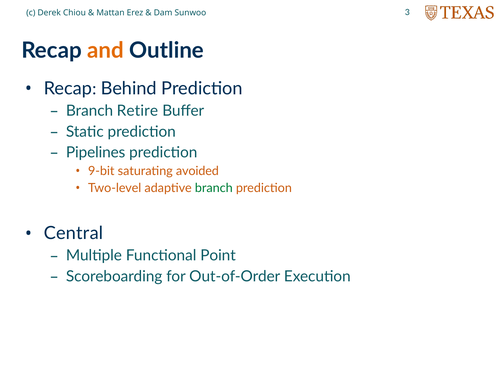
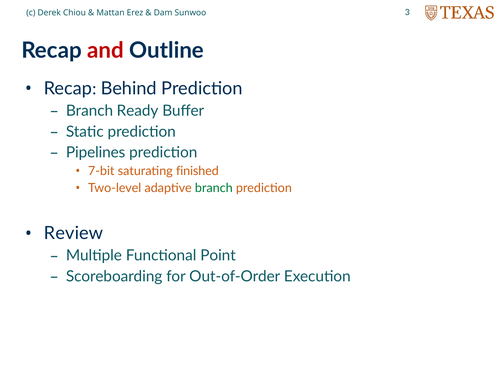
and colour: orange -> red (106, 50)
Retire: Retire -> Ready (137, 111)
9-bit: 9-bit -> 7-bit (101, 171)
avoided: avoided -> finished (197, 171)
Central: Central -> Review (74, 233)
